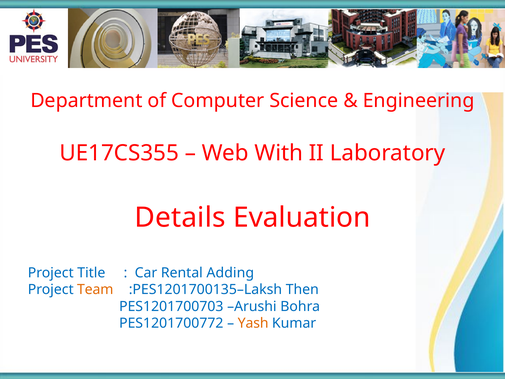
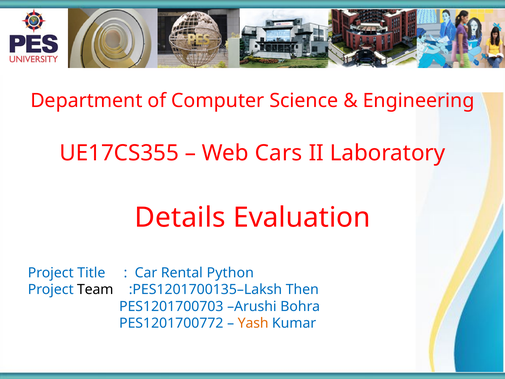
With: With -> Cars (279, 153)
Adding: Adding -> Python (230, 273)
Team colour: orange -> black (95, 289)
